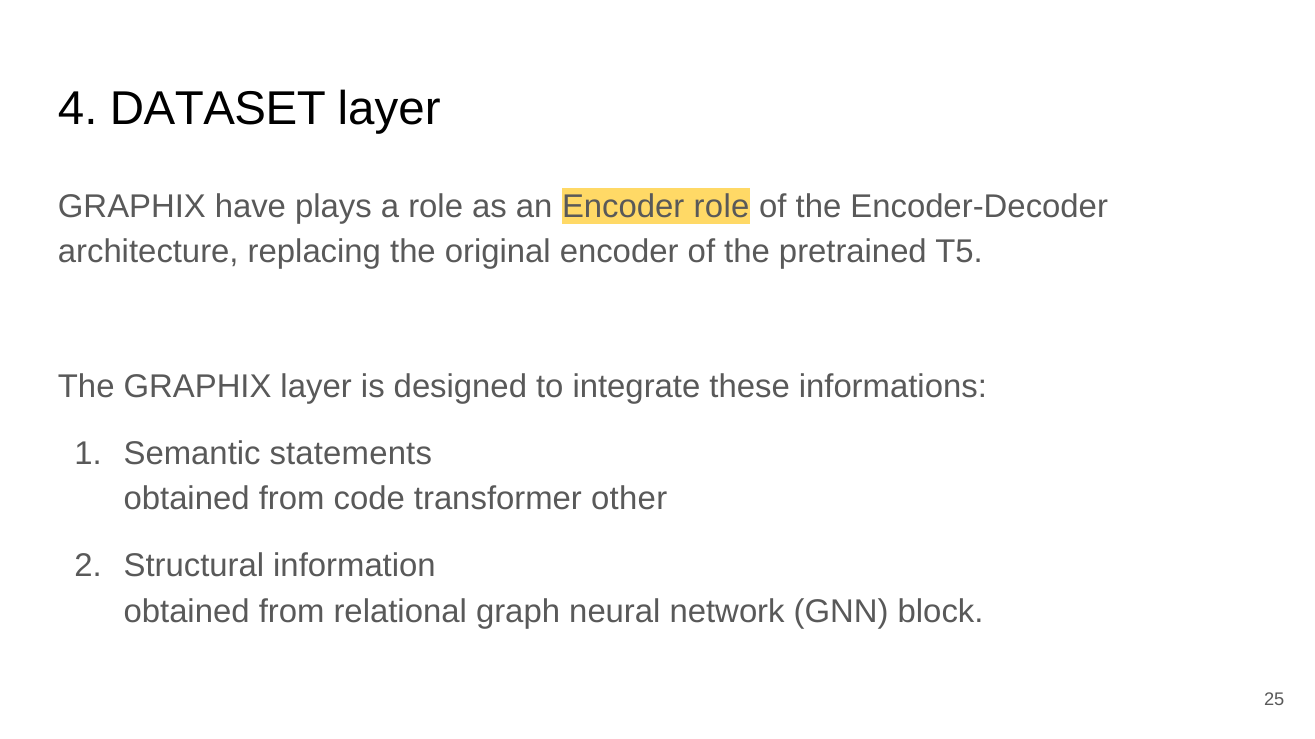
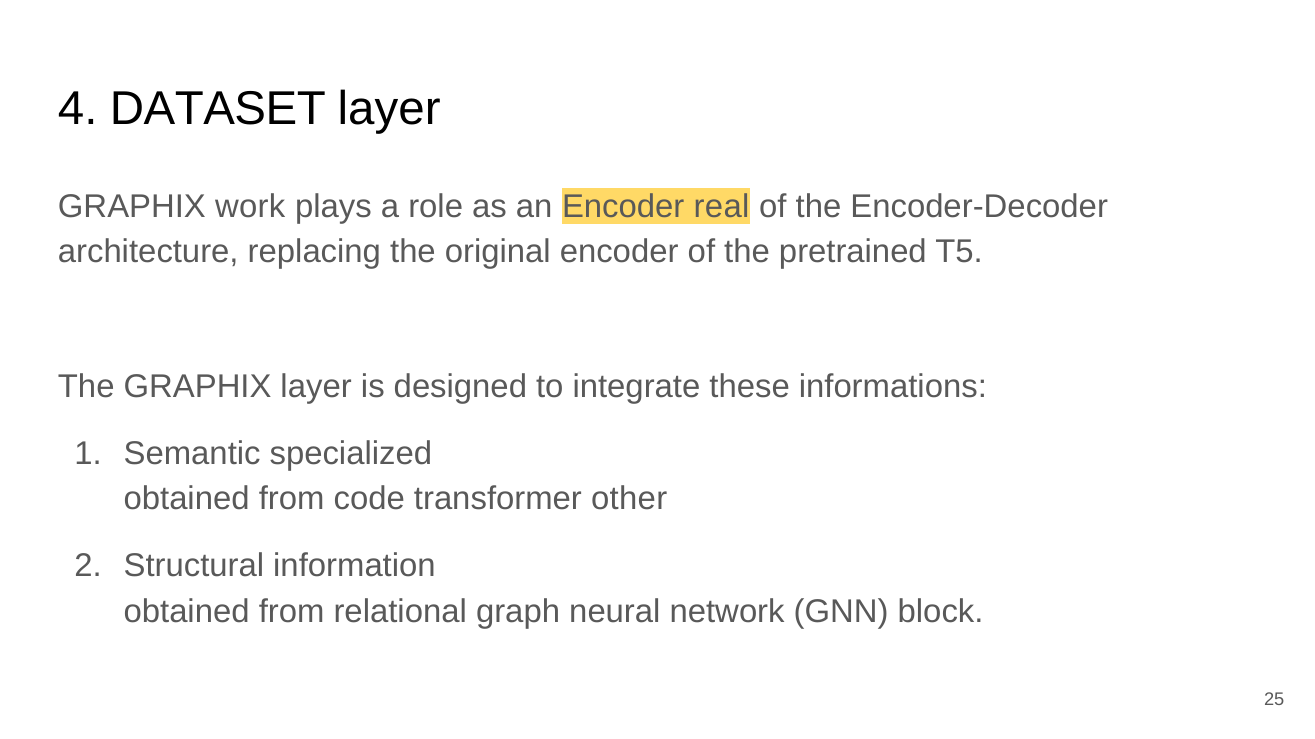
have: have -> work (250, 207)
Encoder role: role -> real (722, 207)
statements: statements -> specialized (351, 454)
